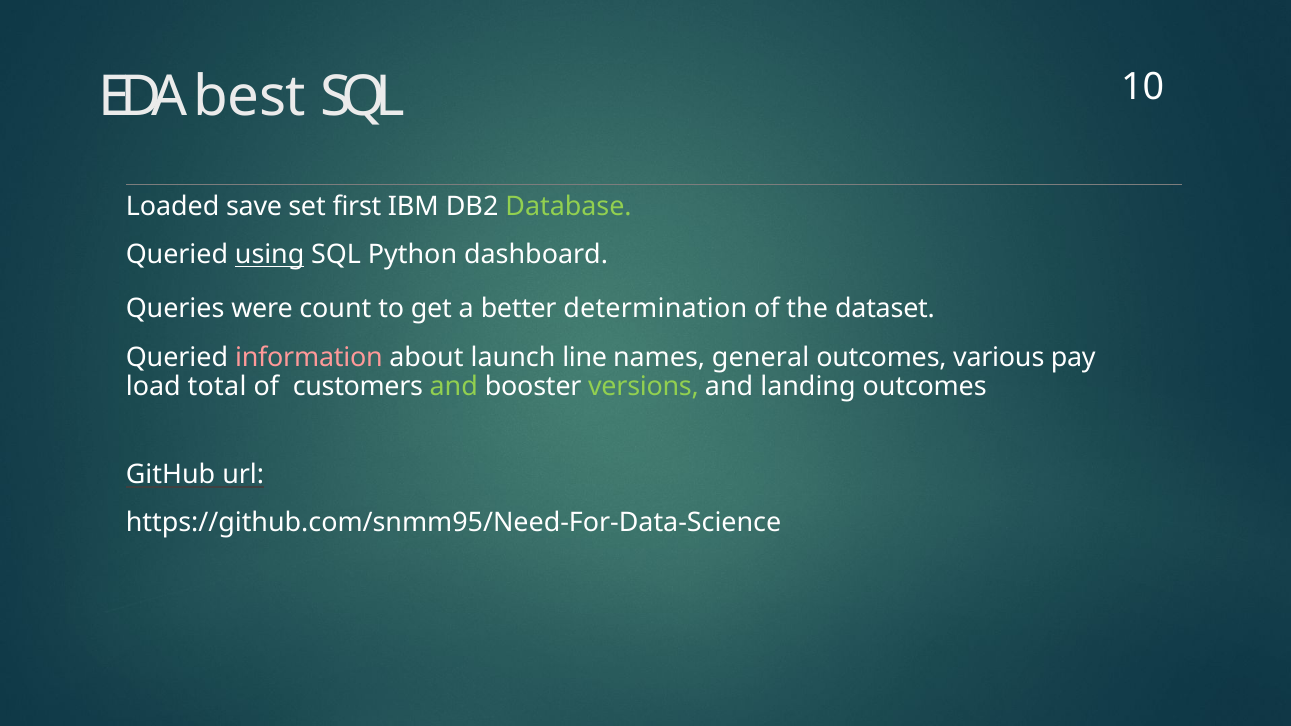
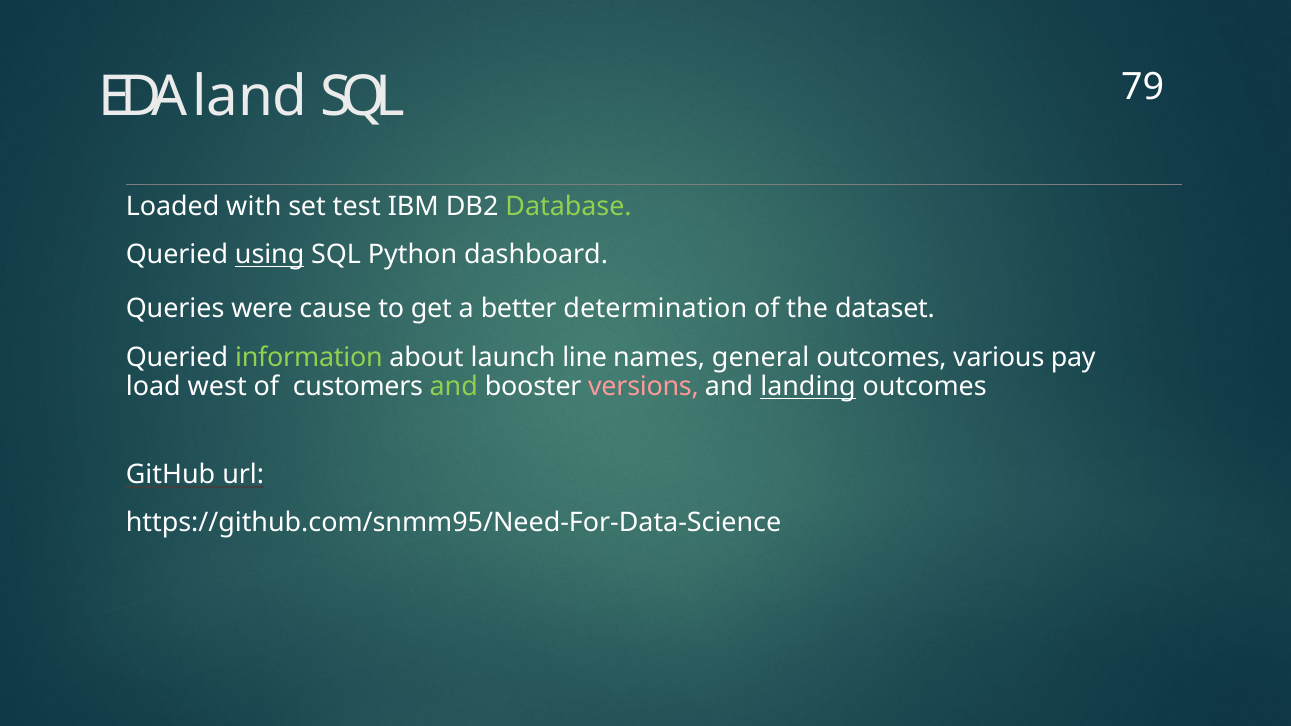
best: best -> land (250, 97)
10: 10 -> 79 (1143, 87)
save: save -> with (254, 207)
first: first -> test (357, 207)
count: count -> cause (335, 308)
information colour: pink -> light green (309, 357)
total: total -> west (217, 387)
versions colour: light green -> pink (643, 387)
landing underline: none -> present (808, 387)
